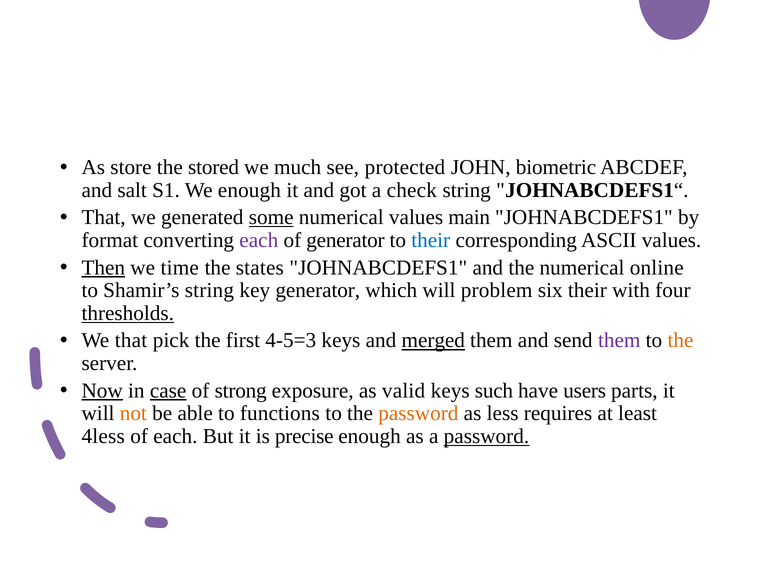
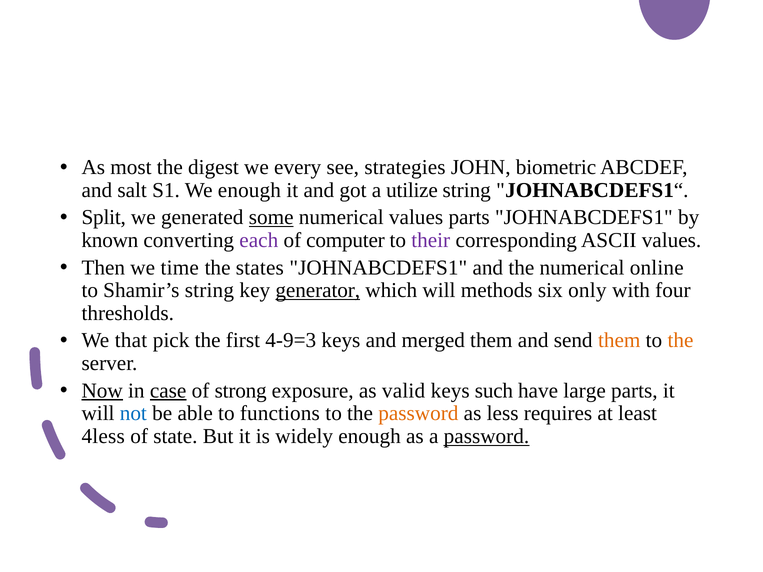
store: store -> most (131, 168)
stored: stored -> digest (213, 168)
much: much -> every (298, 168)
protected: protected -> strategies (405, 168)
check: check -> utilize (412, 190)
That: That -> Split (104, 218)
values main: main -> parts (469, 218)
format: format -> known (110, 240)
of generator: generator -> computer (345, 240)
their colour: blue -> purple (431, 240)
Then underline: present -> none (103, 268)
generator underline: none -> present (318, 291)
problem: problem -> methods (497, 291)
six their: their -> only (587, 291)
thresholds underline: present -> none (128, 313)
4-5=3: 4-5=3 -> 4-9=3 (291, 341)
merged underline: present -> none (433, 341)
them colour: purple -> orange (619, 341)
users: users -> large (585, 391)
not colour: orange -> blue (133, 414)
of each: each -> state (175, 437)
precise: precise -> widely (304, 437)
